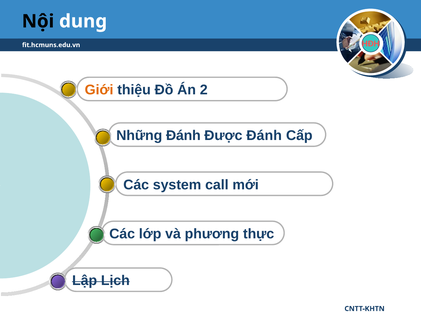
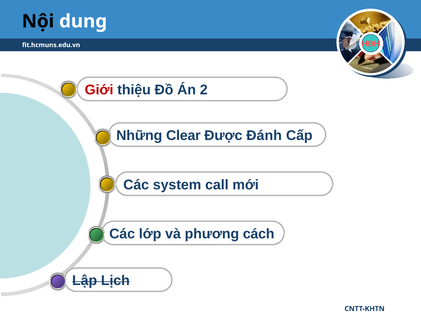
Giới colour: orange -> red (99, 90)
Đánh: Đánh -> Clear (183, 135)
thực: thực -> cách (259, 234)
